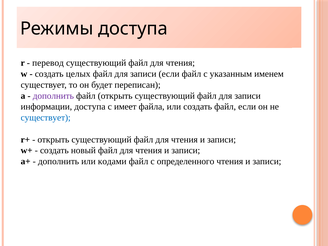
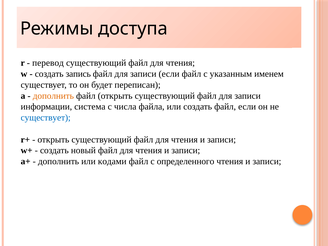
целых: целых -> запись (78, 74)
дополнить colour: purple -> orange (53, 96)
информации доступа: доступа -> система (90, 107)
имеет: имеет -> числа (125, 107)
